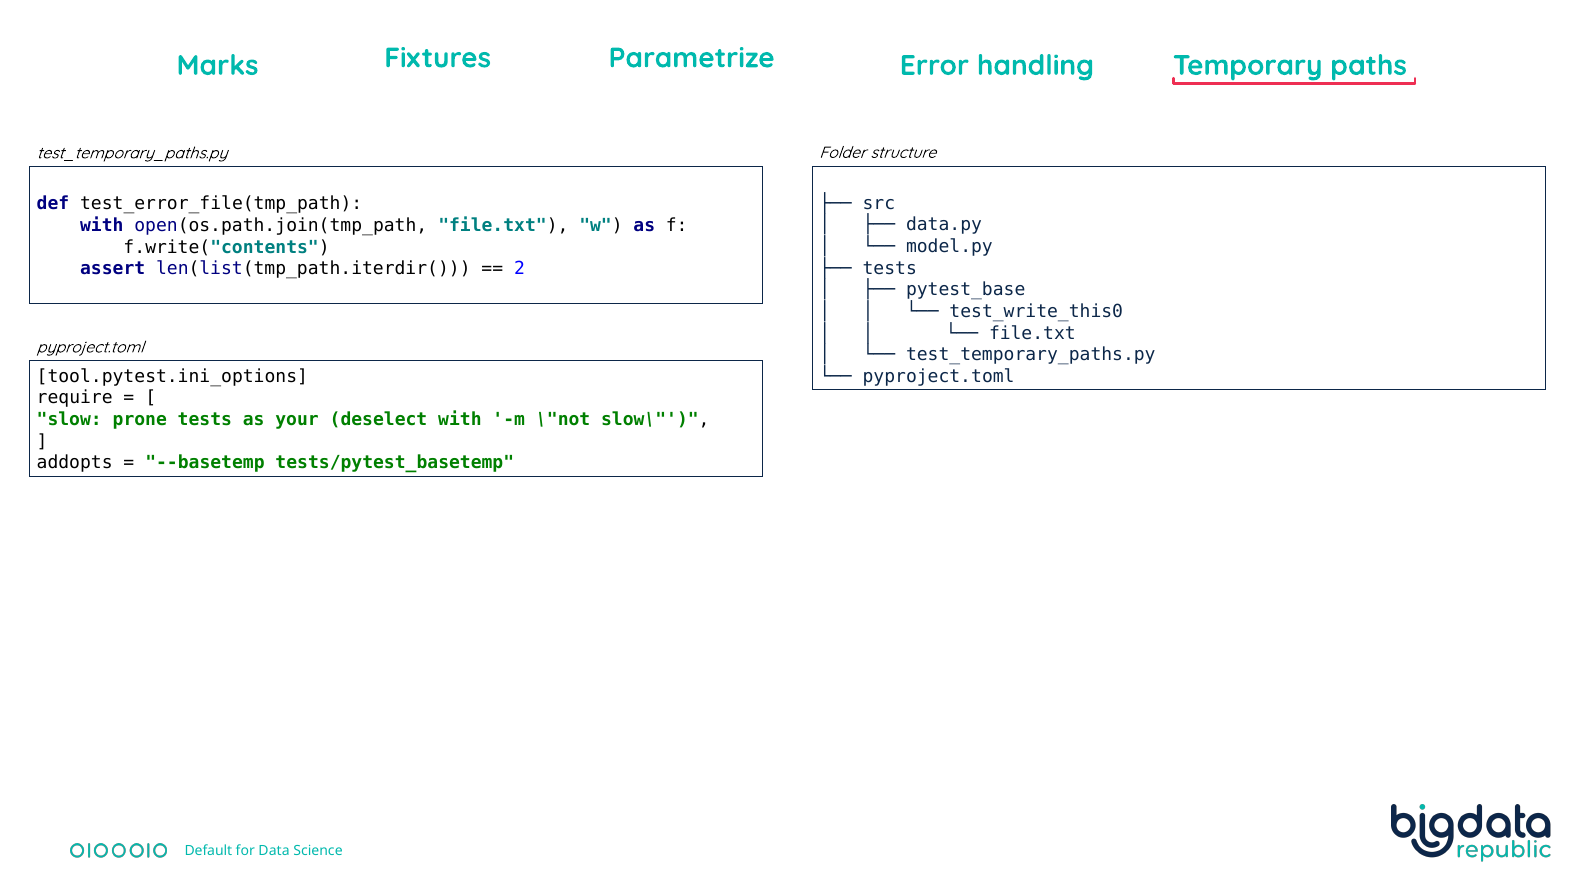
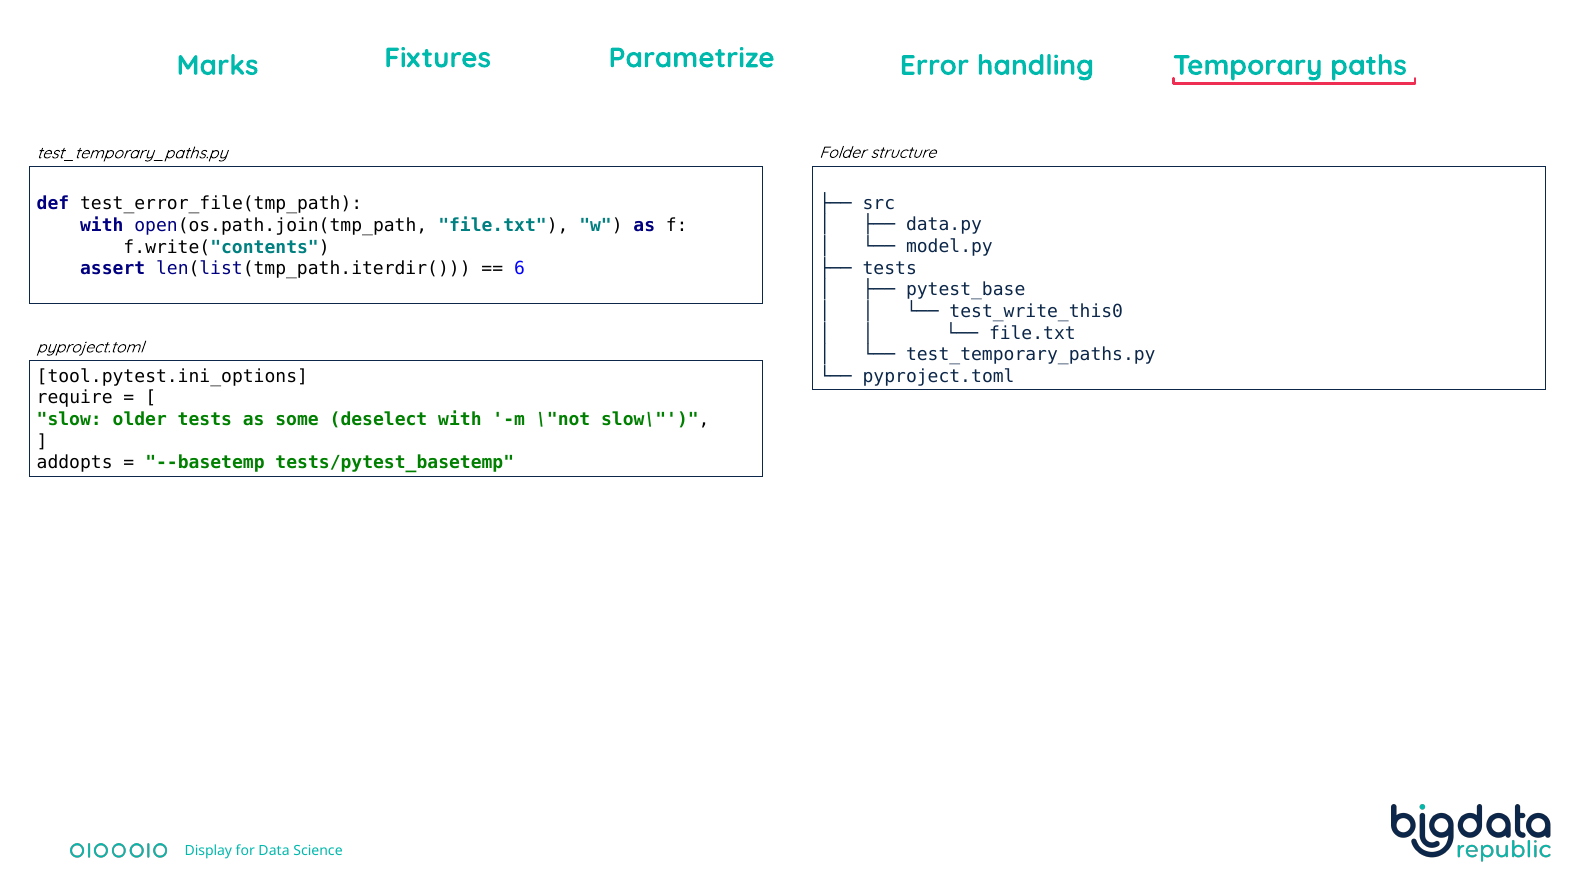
2: 2 -> 6 (520, 269)
prone: prone -> older (140, 420)
your: your -> some (297, 420)
Default: Default -> Display (208, 852)
